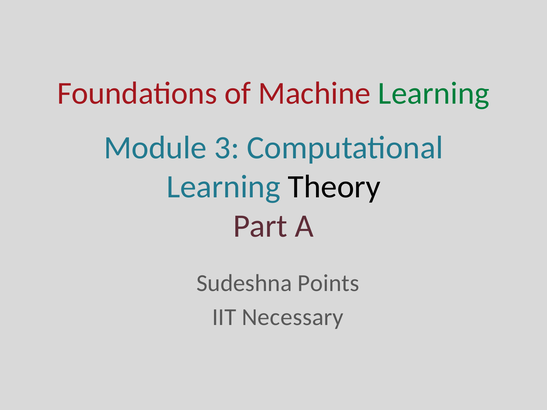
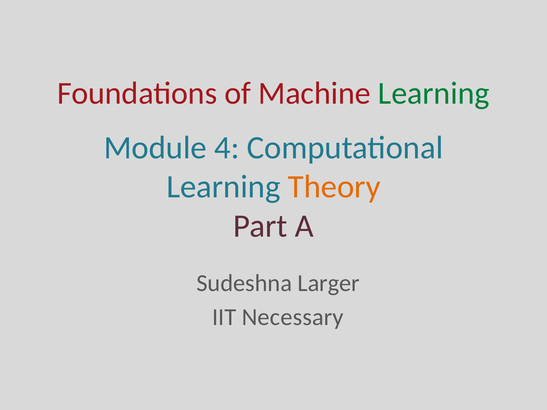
3: 3 -> 4 (227, 148)
Theory colour: black -> orange (334, 187)
Points: Points -> Larger (329, 283)
